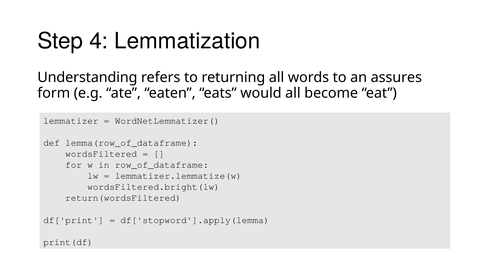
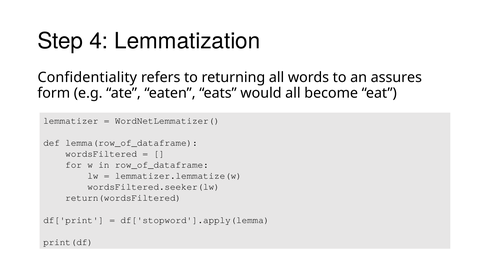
Understanding: Understanding -> Confidentiality (87, 77)
wordsFiltered.bright(lw: wordsFiltered.bright(lw -> wordsFiltered.seeker(lw (154, 187)
